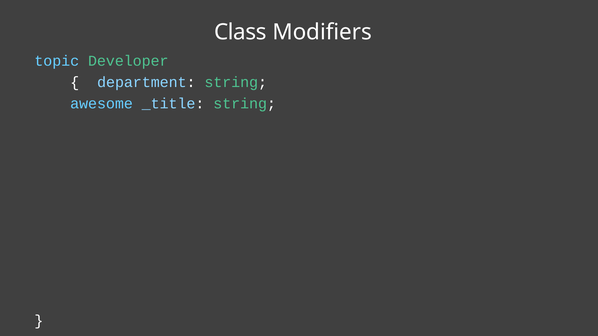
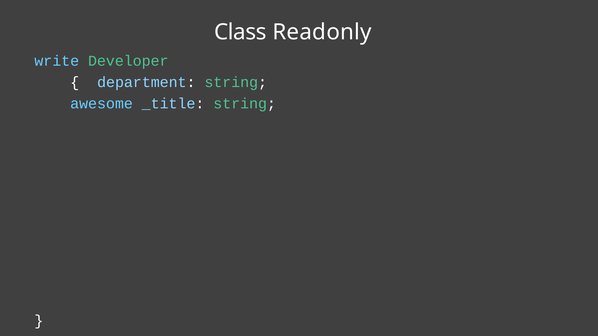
Modifiers: Modifiers -> Readonly (322, 32)
topic: topic -> write (57, 61)
